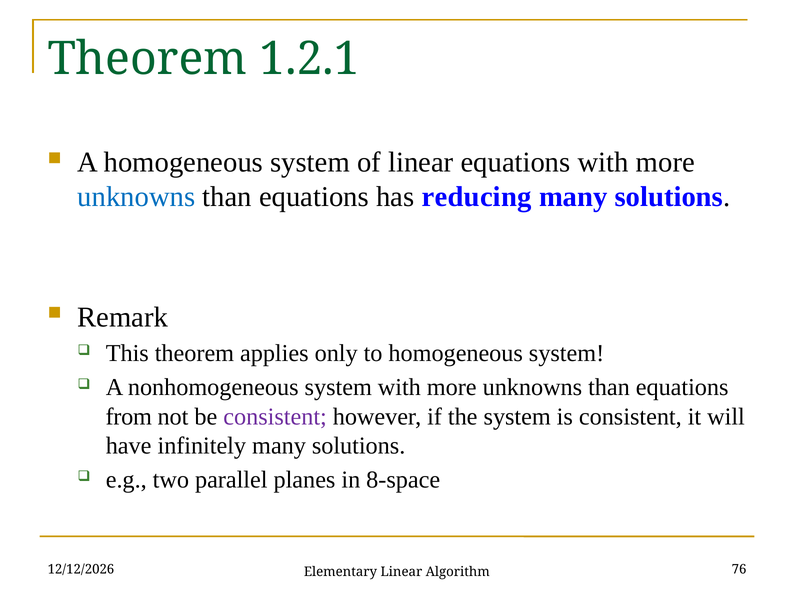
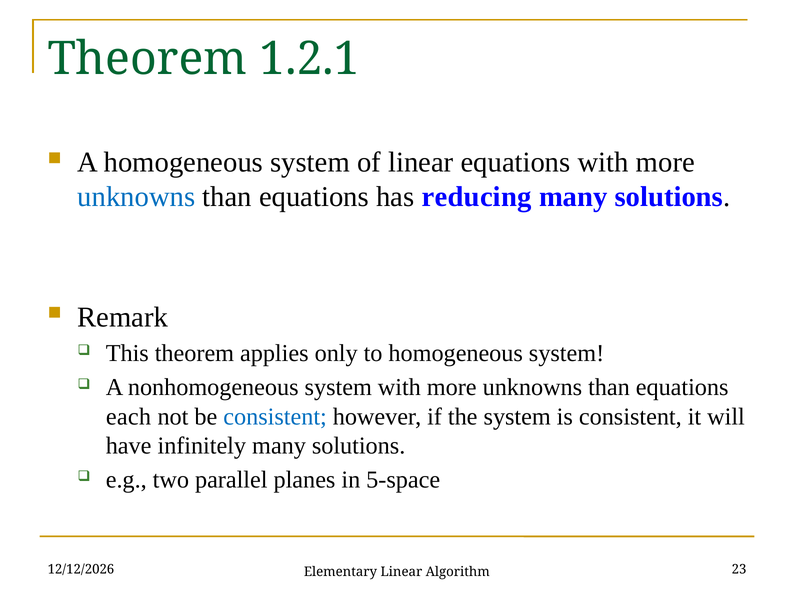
from: from -> each (128, 416)
consistent colour: purple -> blue (275, 416)
8-space: 8-space -> 5-space (403, 479)
76: 76 -> 23 (739, 569)
